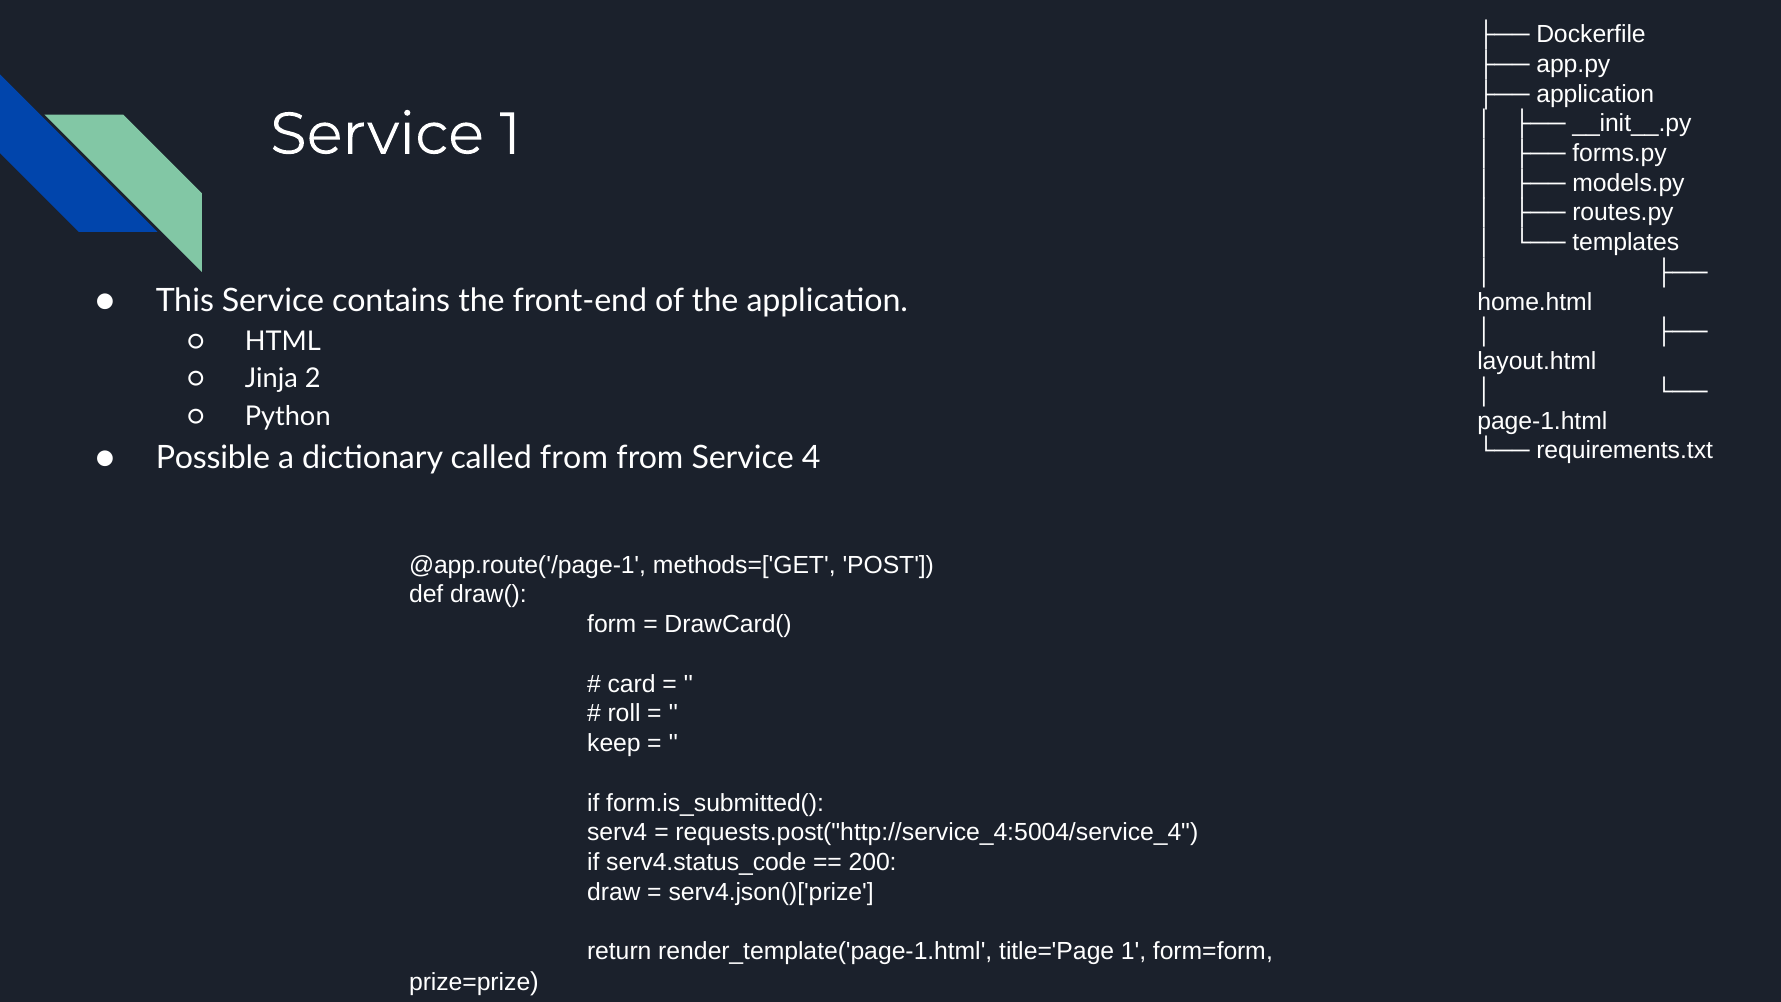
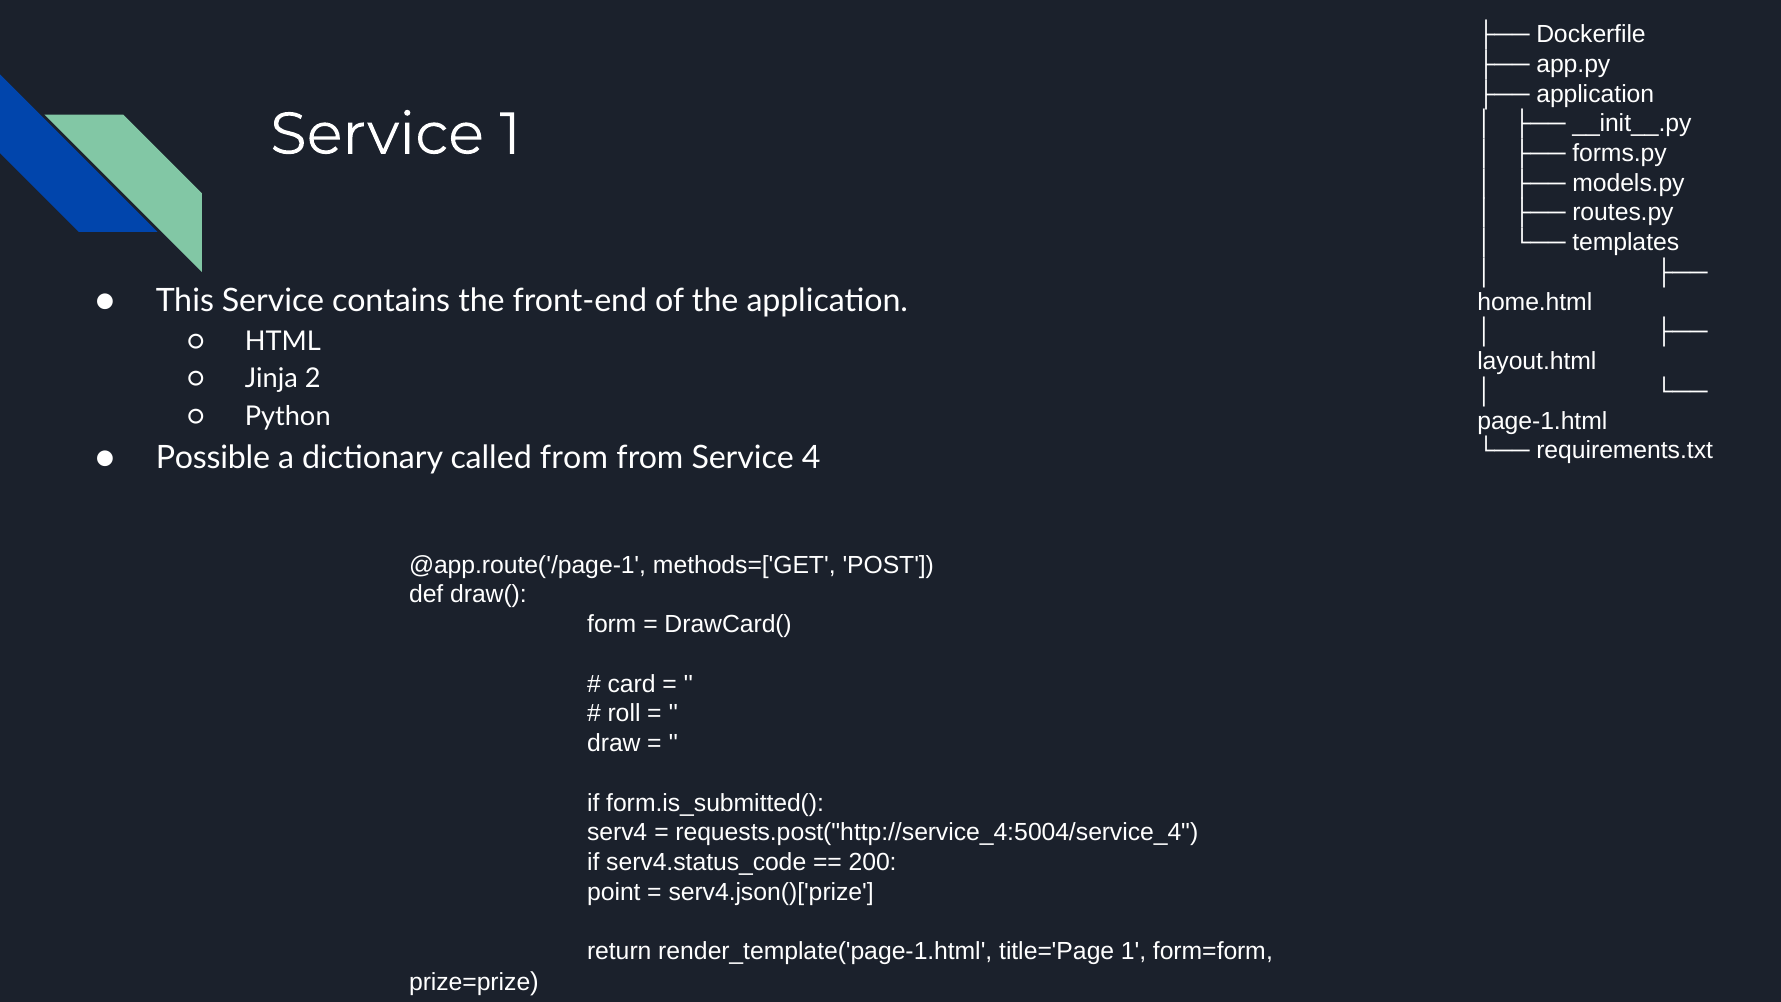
keep: keep -> draw (614, 743)
draw: draw -> point (614, 892)
